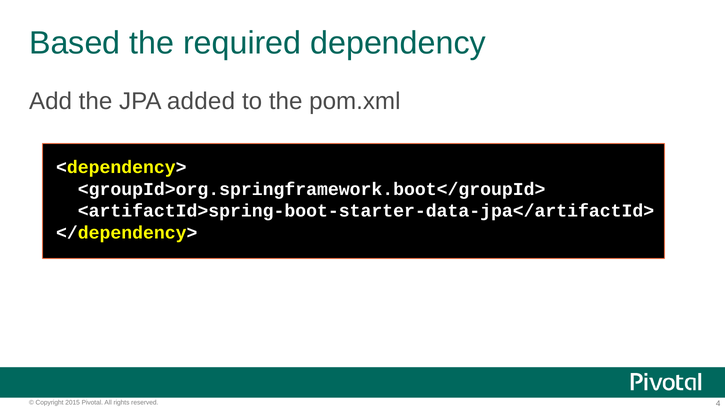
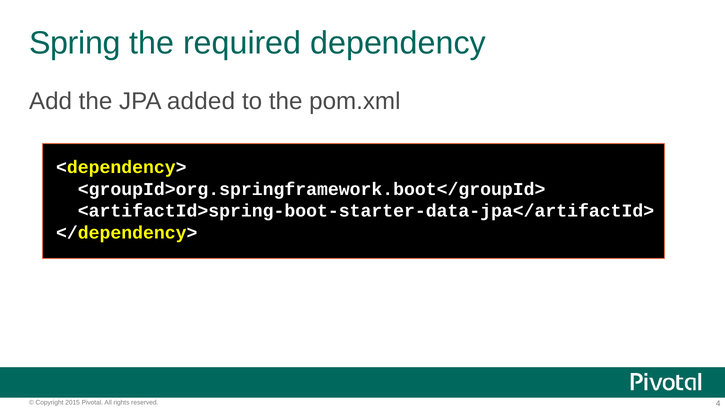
Based: Based -> Spring (75, 43)
